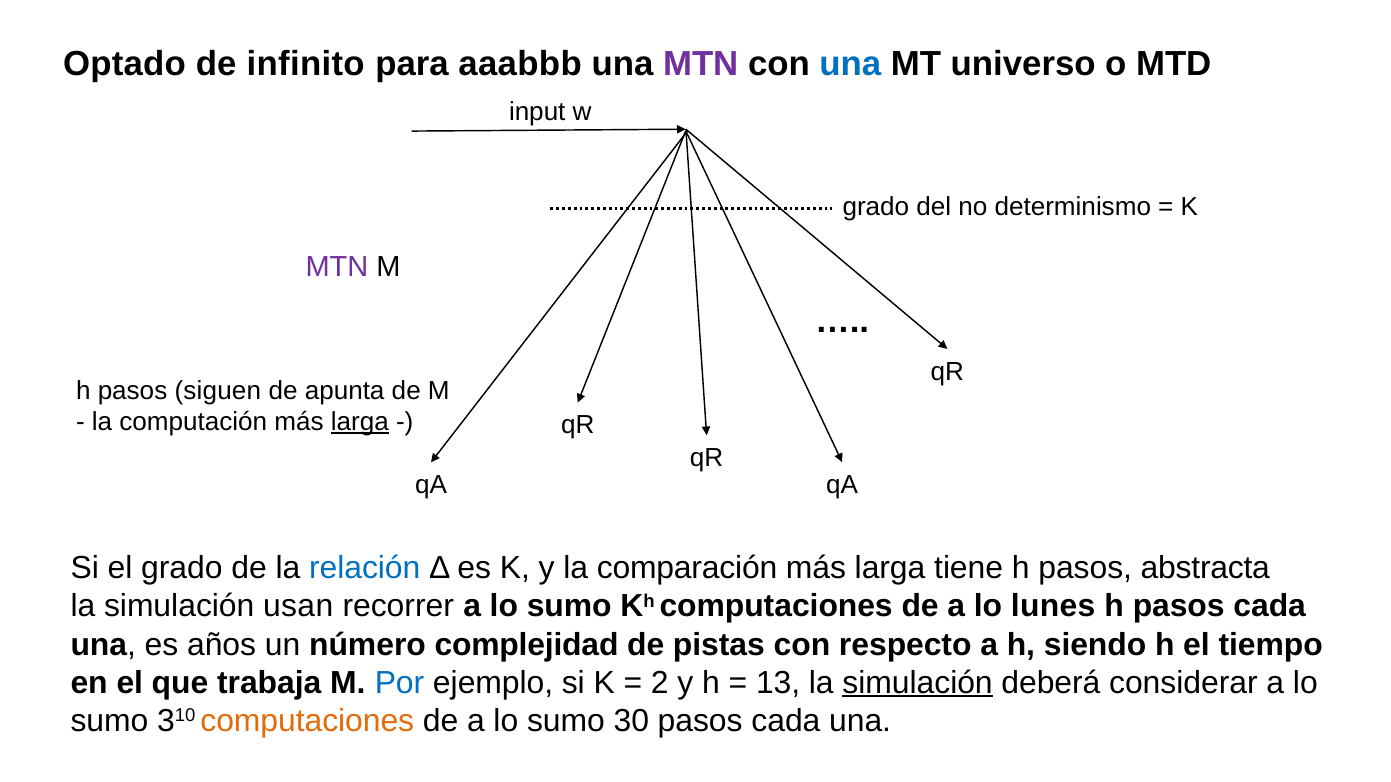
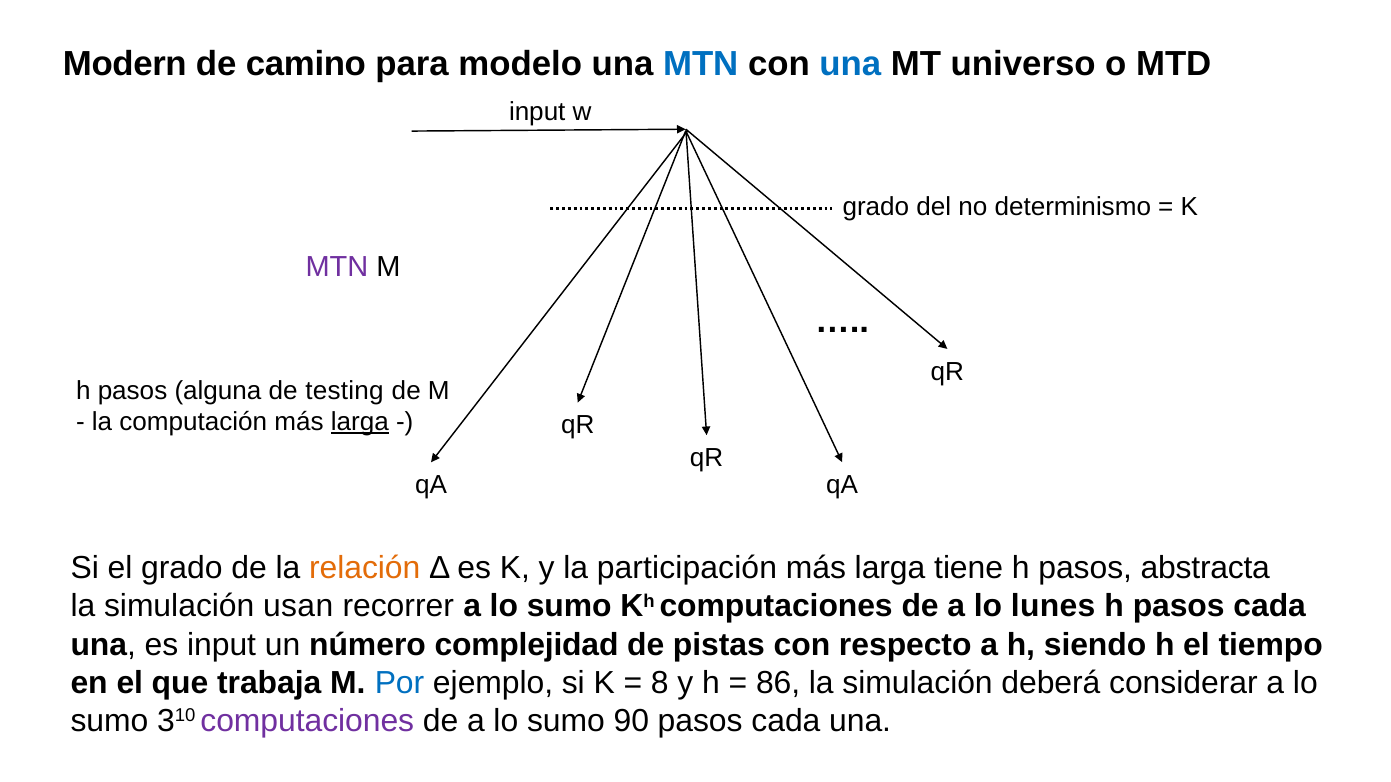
Optado: Optado -> Modern (125, 64)
infinito: infinito -> camino (306, 64)
aaabbb: aaabbb -> modelo (520, 64)
MTN colour: purple -> blue (701, 64)
siguen: siguen -> alguna (218, 391)
apunta: apunta -> testing (345, 391)
relación colour: blue -> orange (365, 568)
comparación: comparación -> participación (687, 568)
es años: años -> input (222, 645)
2: 2 -> 8 (660, 683)
13: 13 -> 86 (778, 683)
simulación underline: present -> none (918, 683)
computaciones colour: orange -> purple (307, 721)
30: 30 -> 90 (631, 721)
